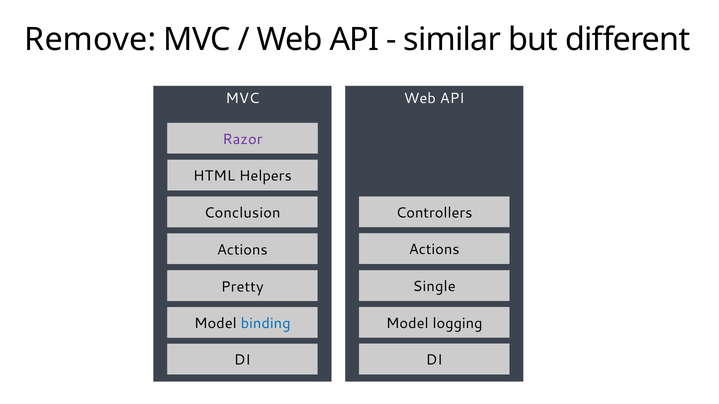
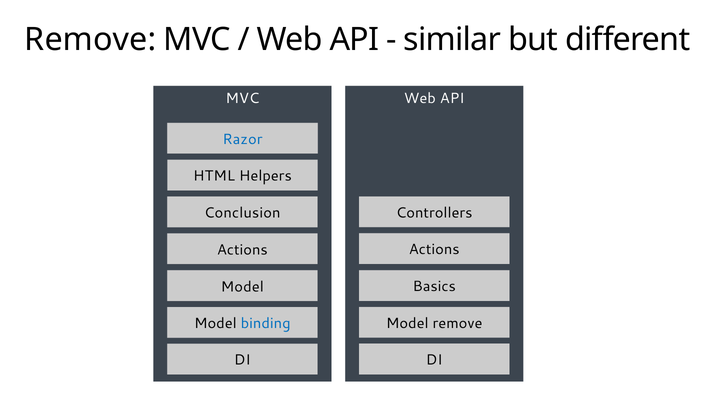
Razor colour: purple -> blue (242, 139)
Single: Single -> Basics (434, 287)
Pretty: Pretty -> Model (242, 287)
Model logging: logging -> remove (458, 324)
